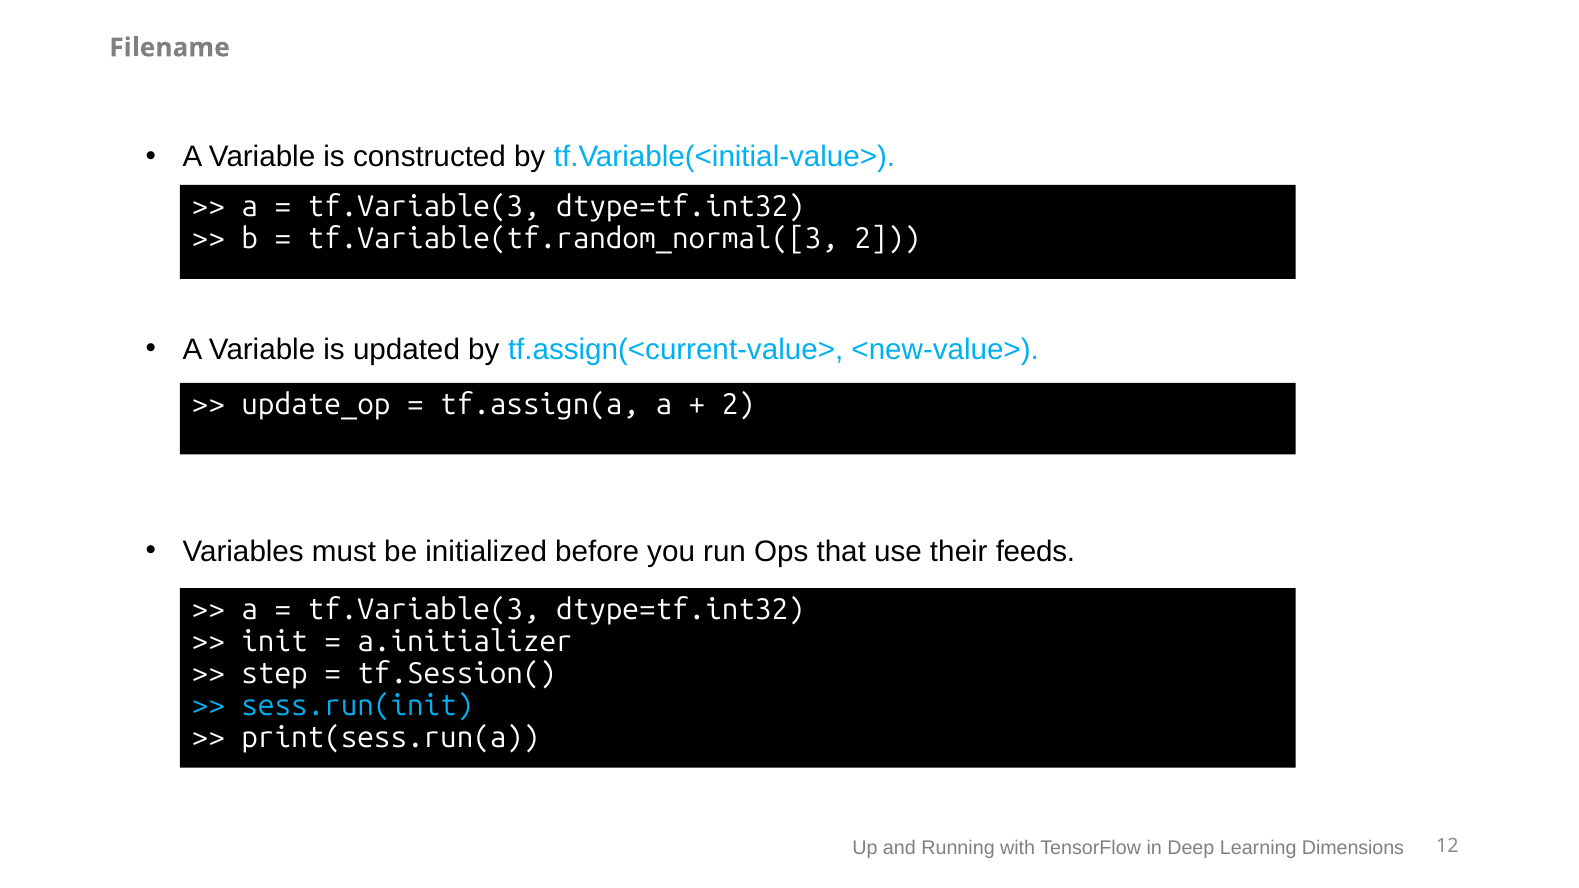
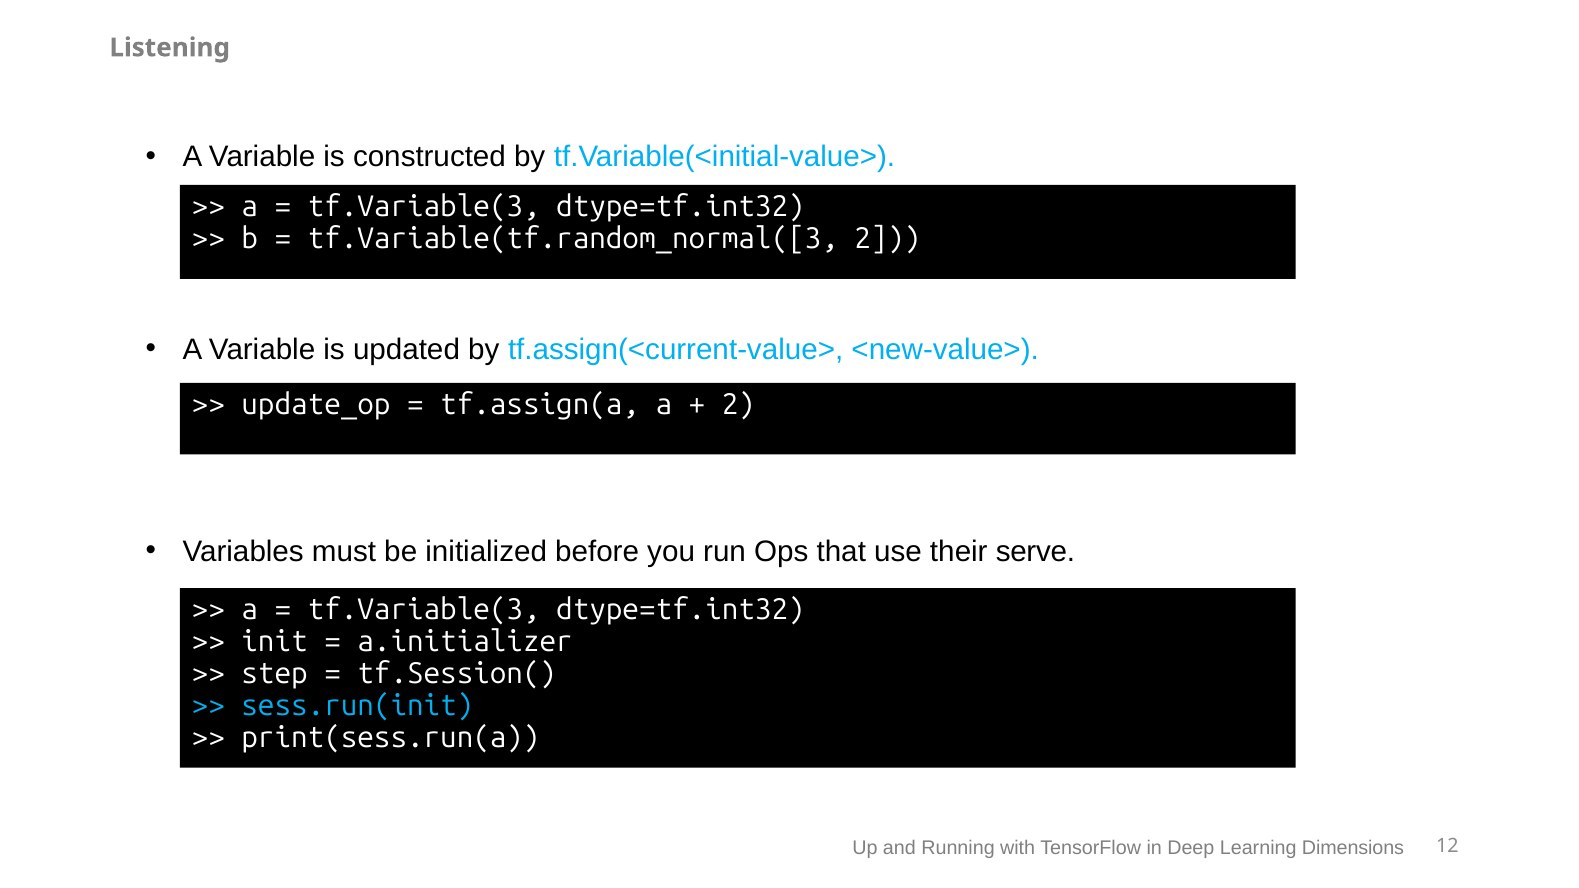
Filename: Filename -> Listening (170, 48)
feeds: feeds -> serve (1035, 551)
